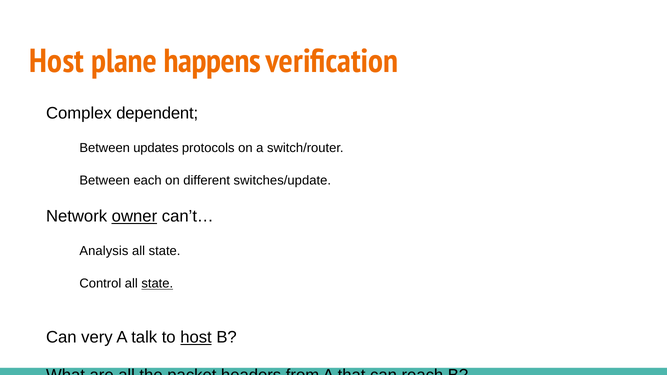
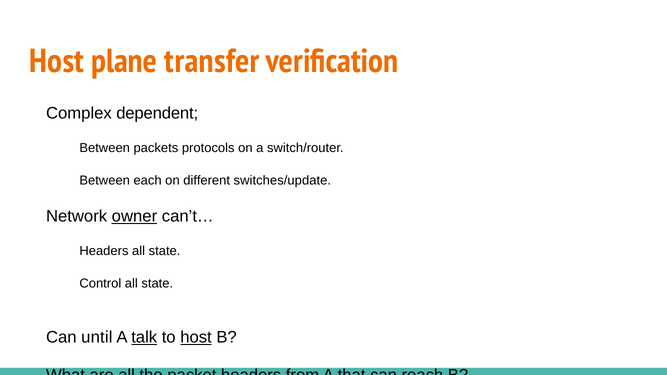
plane happens: happens -> transfer (212, 61)
updates: updates -> packets (156, 148)
Analysis: Analysis -> Headers (104, 251)
state underline: present -> none (157, 284)
very: very -> until (97, 338)
talk underline: none -> present (144, 338)
